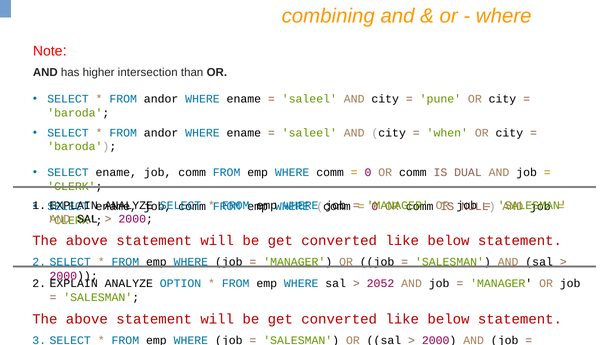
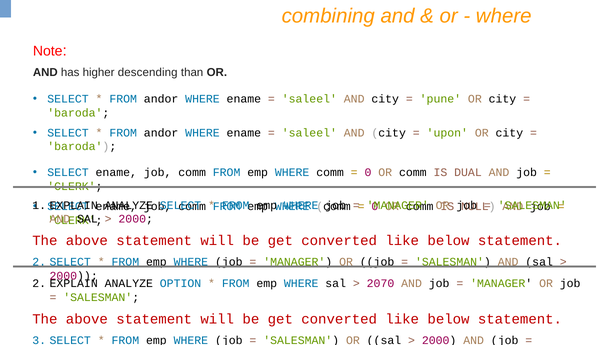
intersection: intersection -> descending (148, 72)
when: when -> upon (447, 133)
2052: 2052 -> 2070 (381, 283)
